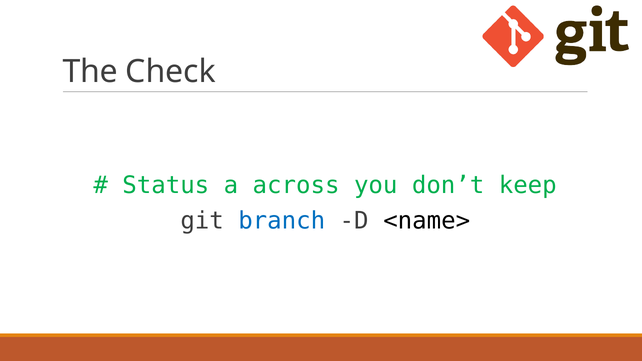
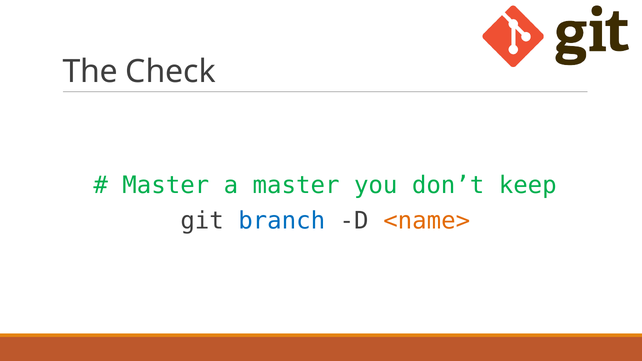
Status: Status -> Master (166, 185)
a across: across -> master (296, 185)
<name> colour: black -> orange (427, 221)
